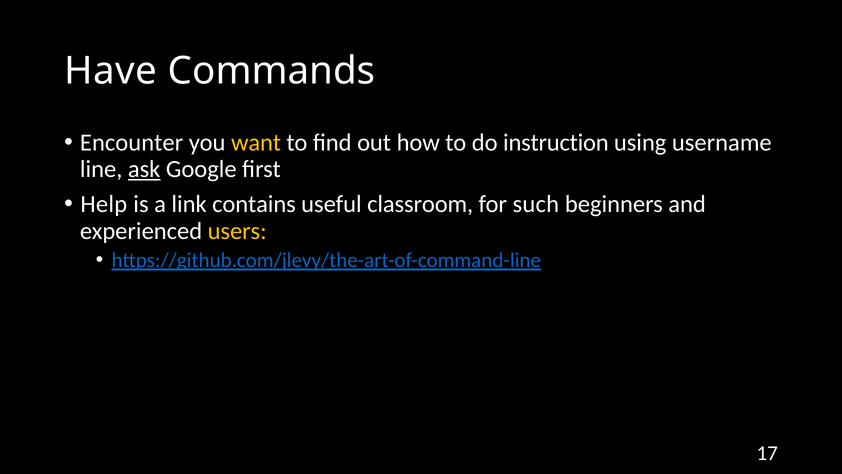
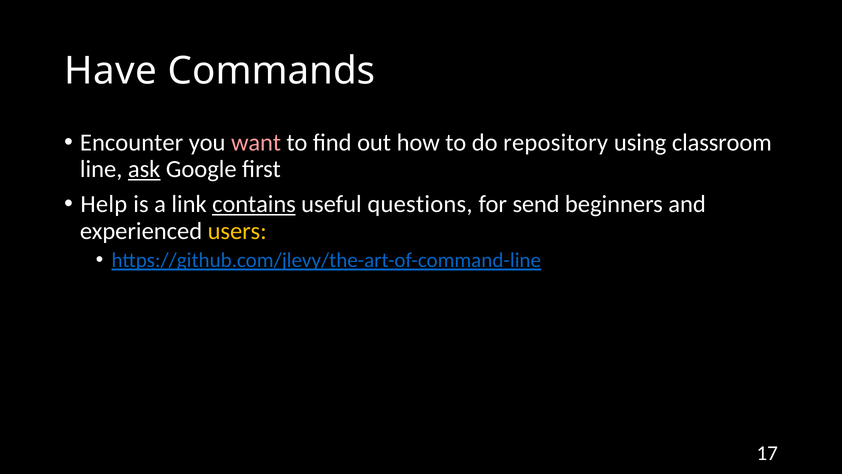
want colour: yellow -> pink (256, 142)
instruction: instruction -> repository (556, 142)
username: username -> classroom (722, 142)
contains underline: none -> present (254, 204)
classroom: classroom -> questions (420, 204)
such: such -> send (536, 204)
